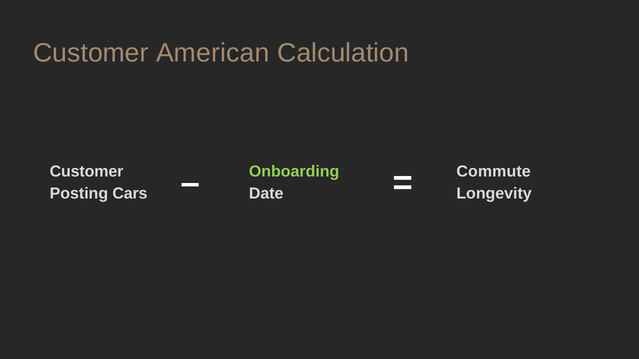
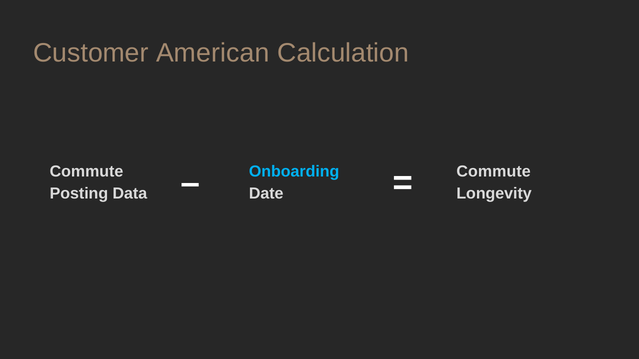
Customer: Customer -> Commute (86, 172)
Onboarding colour: light green -> light blue (294, 172)
Cars: Cars -> Data (130, 194)
